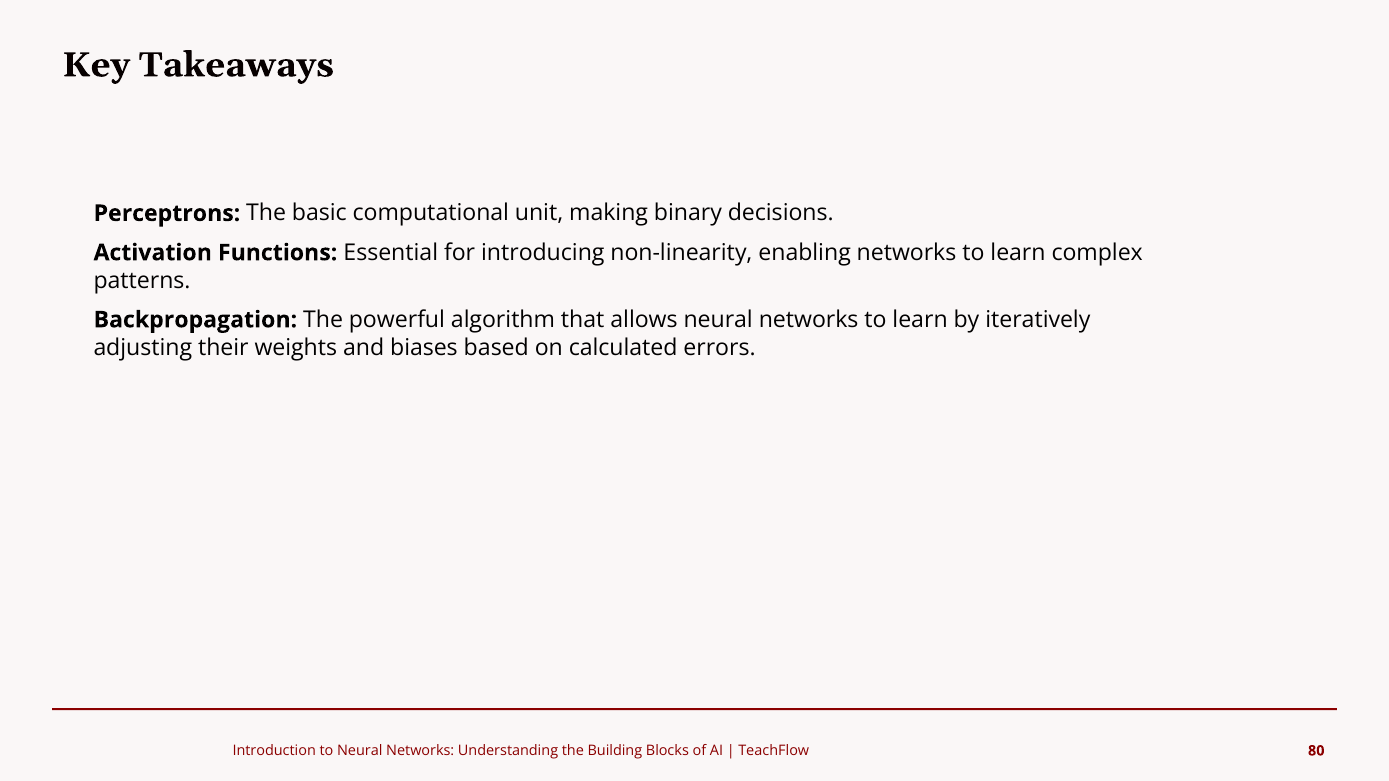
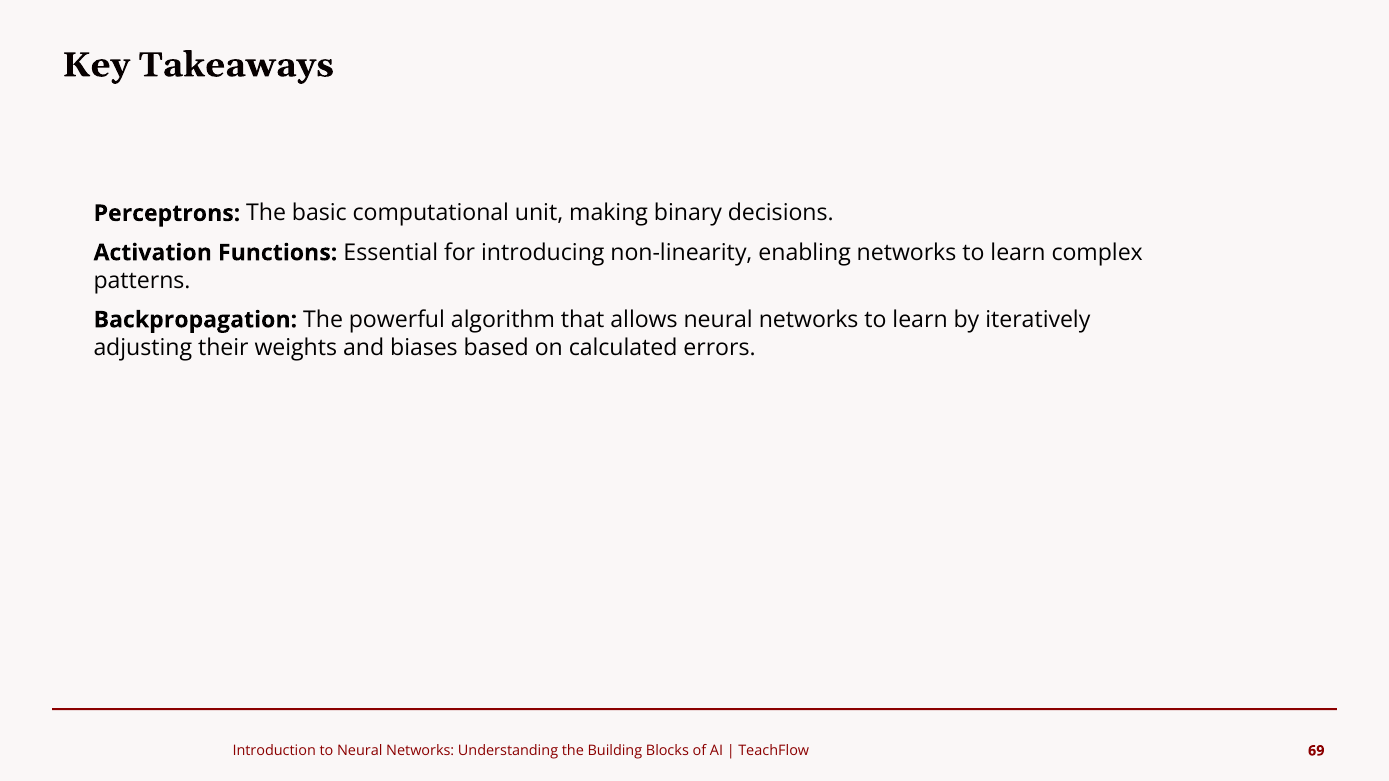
80: 80 -> 69 (1316, 751)
